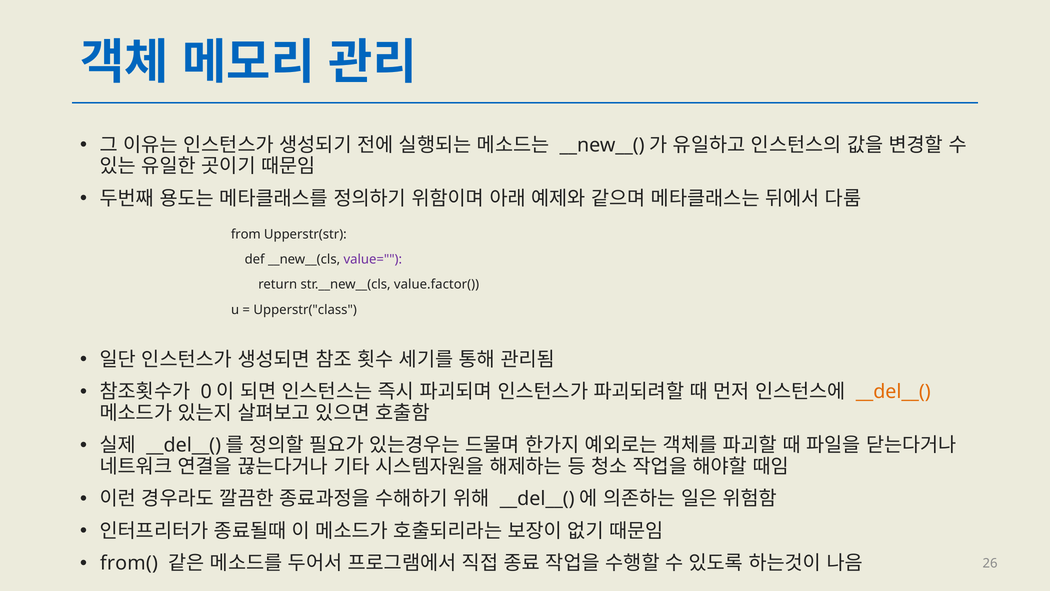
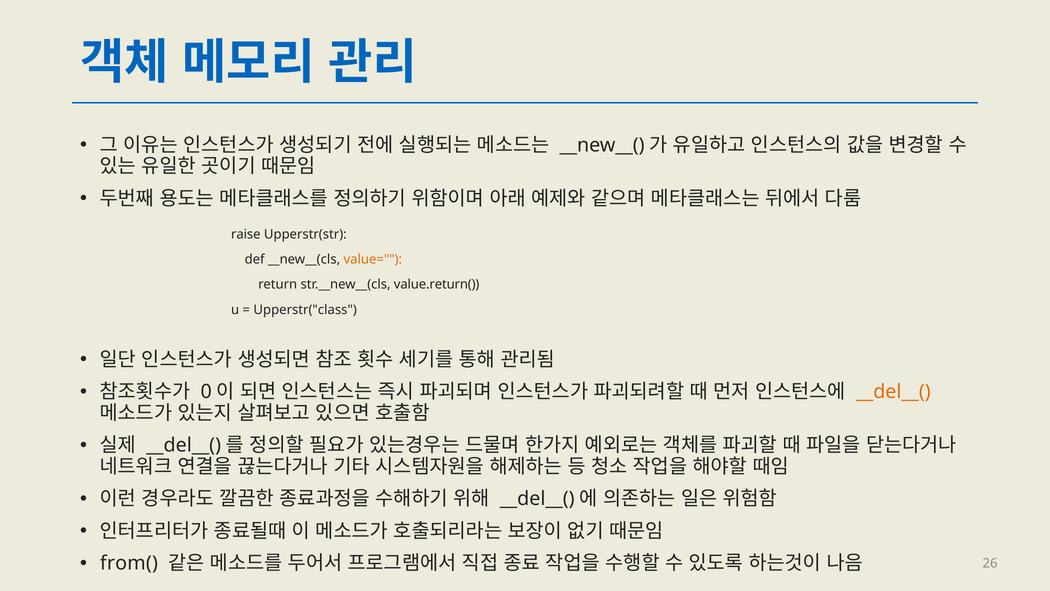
from: from -> raise (246, 234)
value= colour: purple -> orange (373, 259)
value.factor(: value.factor( -> value.return( (437, 284)
